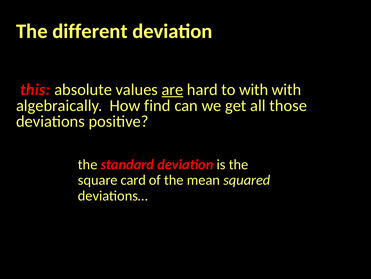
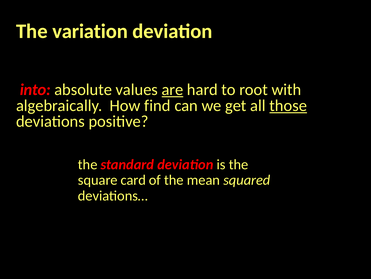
different: different -> variation (90, 31)
this: this -> into (35, 89)
to with: with -> root (254, 89)
those underline: none -> present (288, 105)
